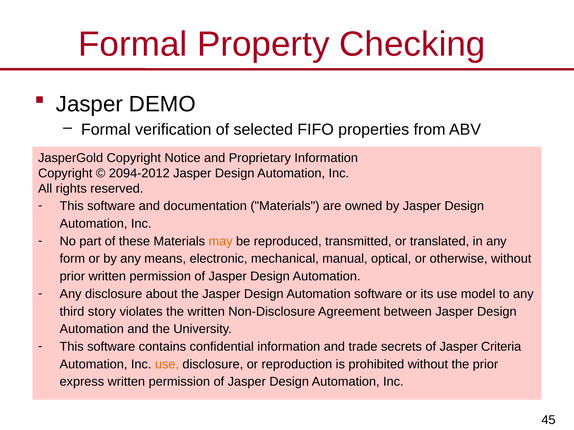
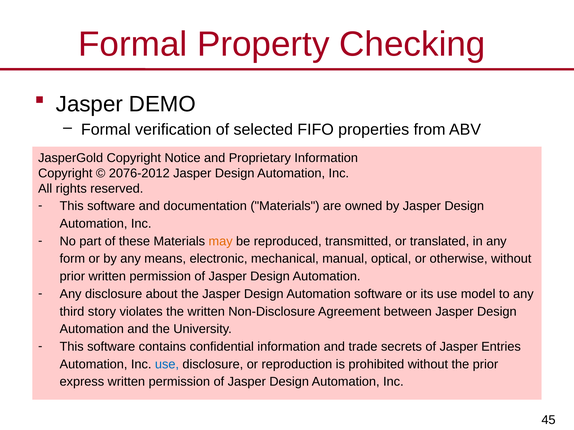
2094-2012: 2094-2012 -> 2076-2012 (139, 173)
Criteria: Criteria -> Entries (501, 347)
use colour: orange -> blue (167, 365)
